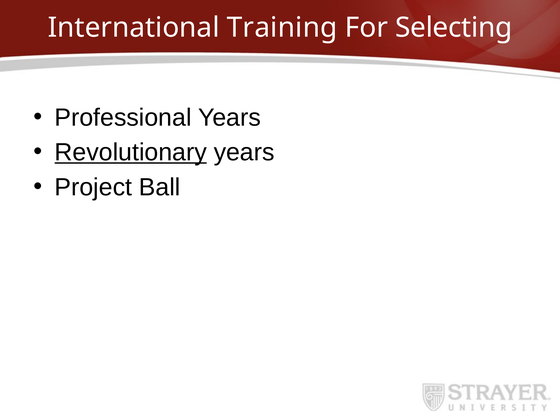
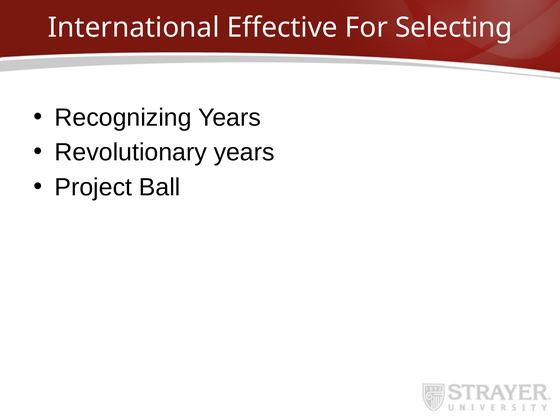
Training: Training -> Effective (282, 28)
Professional: Professional -> Recognizing (123, 117)
Revolutionary underline: present -> none (131, 152)
